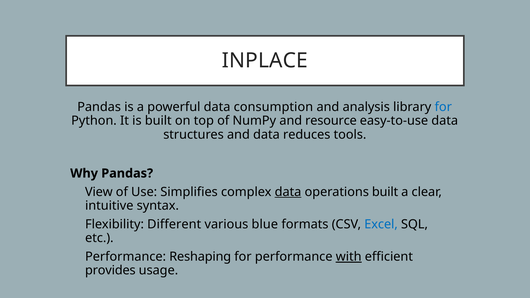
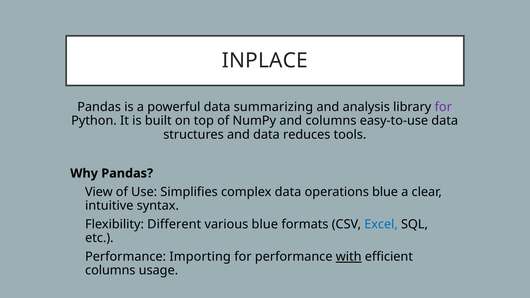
consumption: consumption -> summarizing (273, 107)
for colour: blue -> purple (443, 107)
and resource: resource -> columns (331, 121)
data underline: present -> none (288, 192)
operations built: built -> blue (385, 192)
Reshaping: Reshaping -> Importing (200, 257)
provides: provides -> columns (110, 271)
